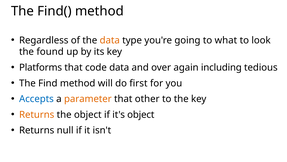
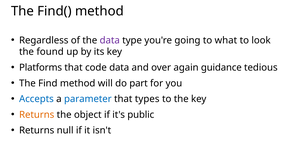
data colour: orange -> purple (110, 40)
including: including -> guidance (221, 67)
first: first -> part (139, 83)
parameter colour: orange -> blue (88, 99)
other: other -> types (147, 99)
it's object: object -> public (141, 114)
